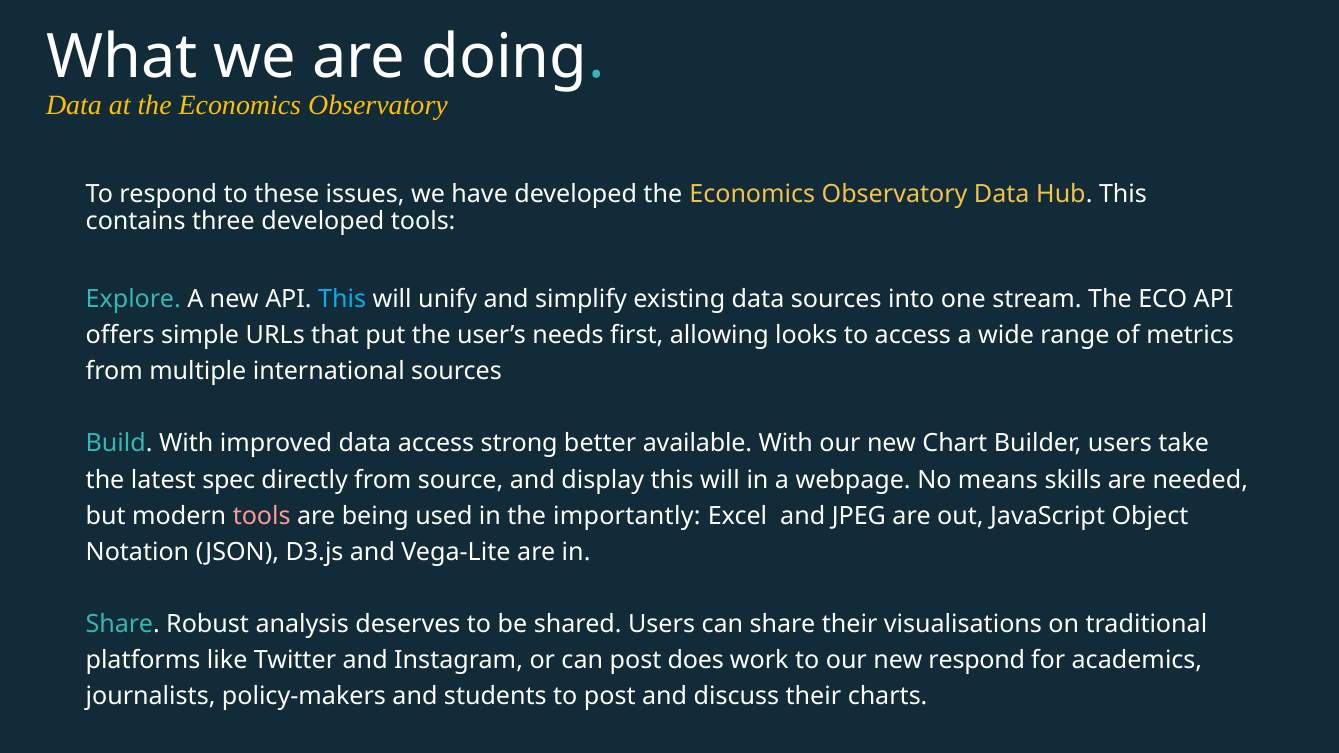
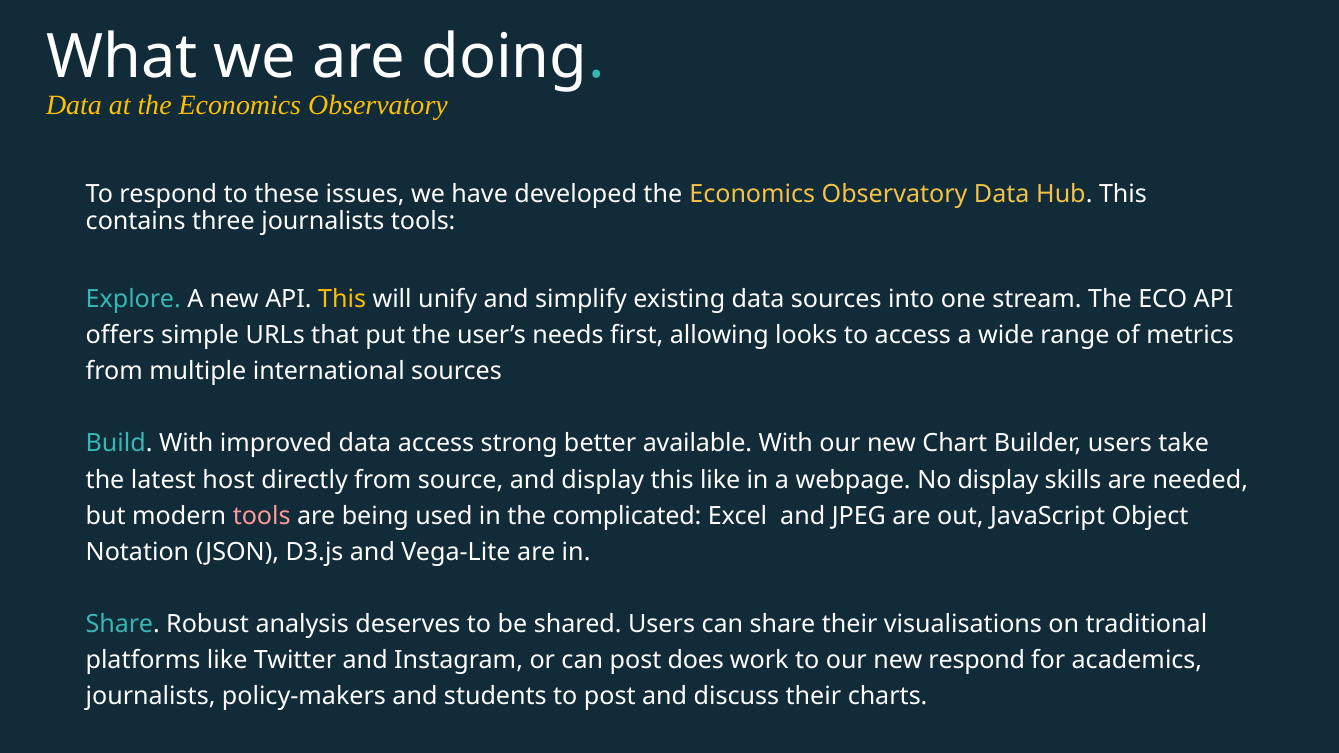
three developed: developed -> journalists (323, 222)
This colour: light blue -> yellow (342, 299)
spec: spec -> host (229, 480)
display this will: will -> like (720, 480)
No means: means -> display (998, 480)
importantly: importantly -> complicated (627, 516)
